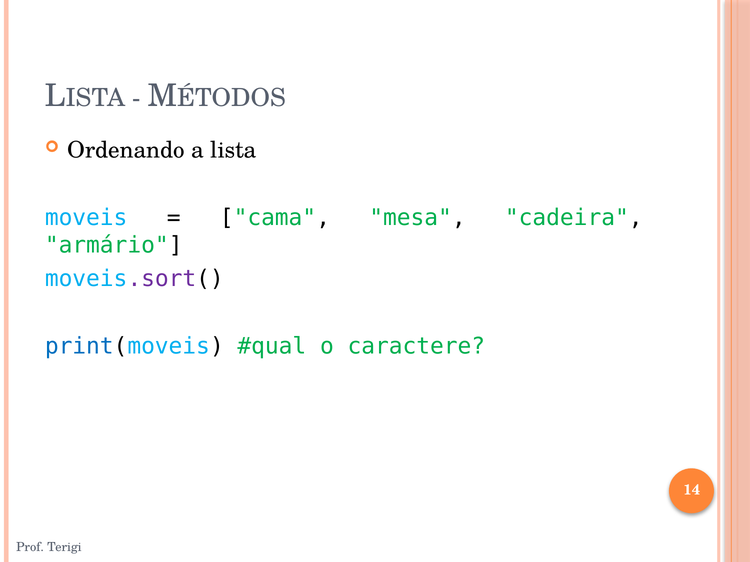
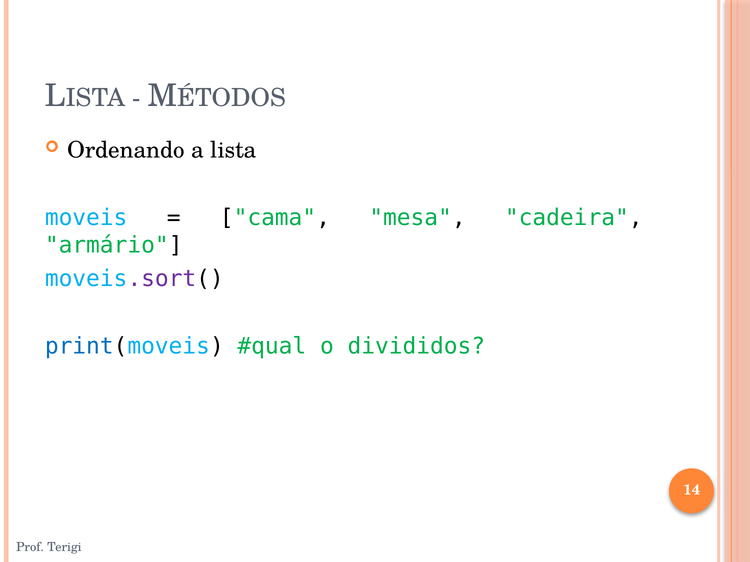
caractere: caractere -> divididos (416, 346)
